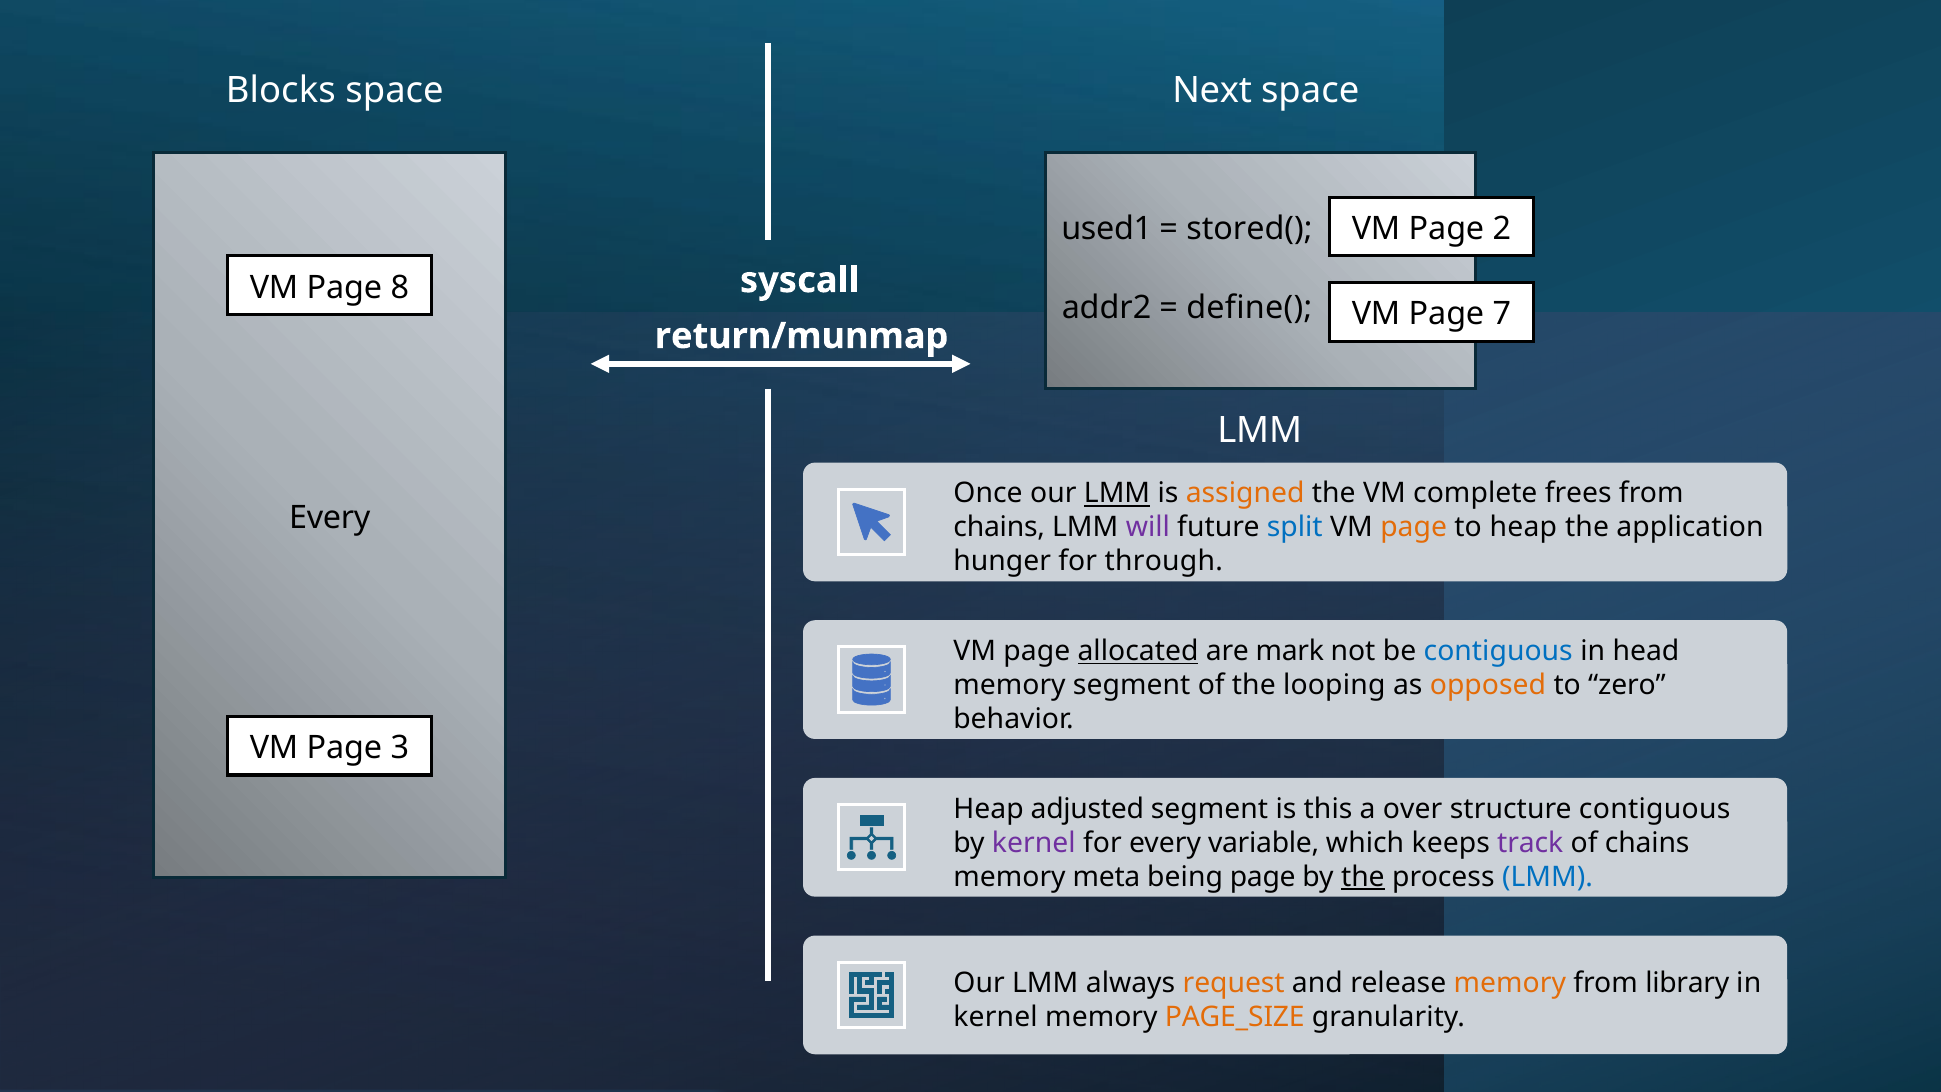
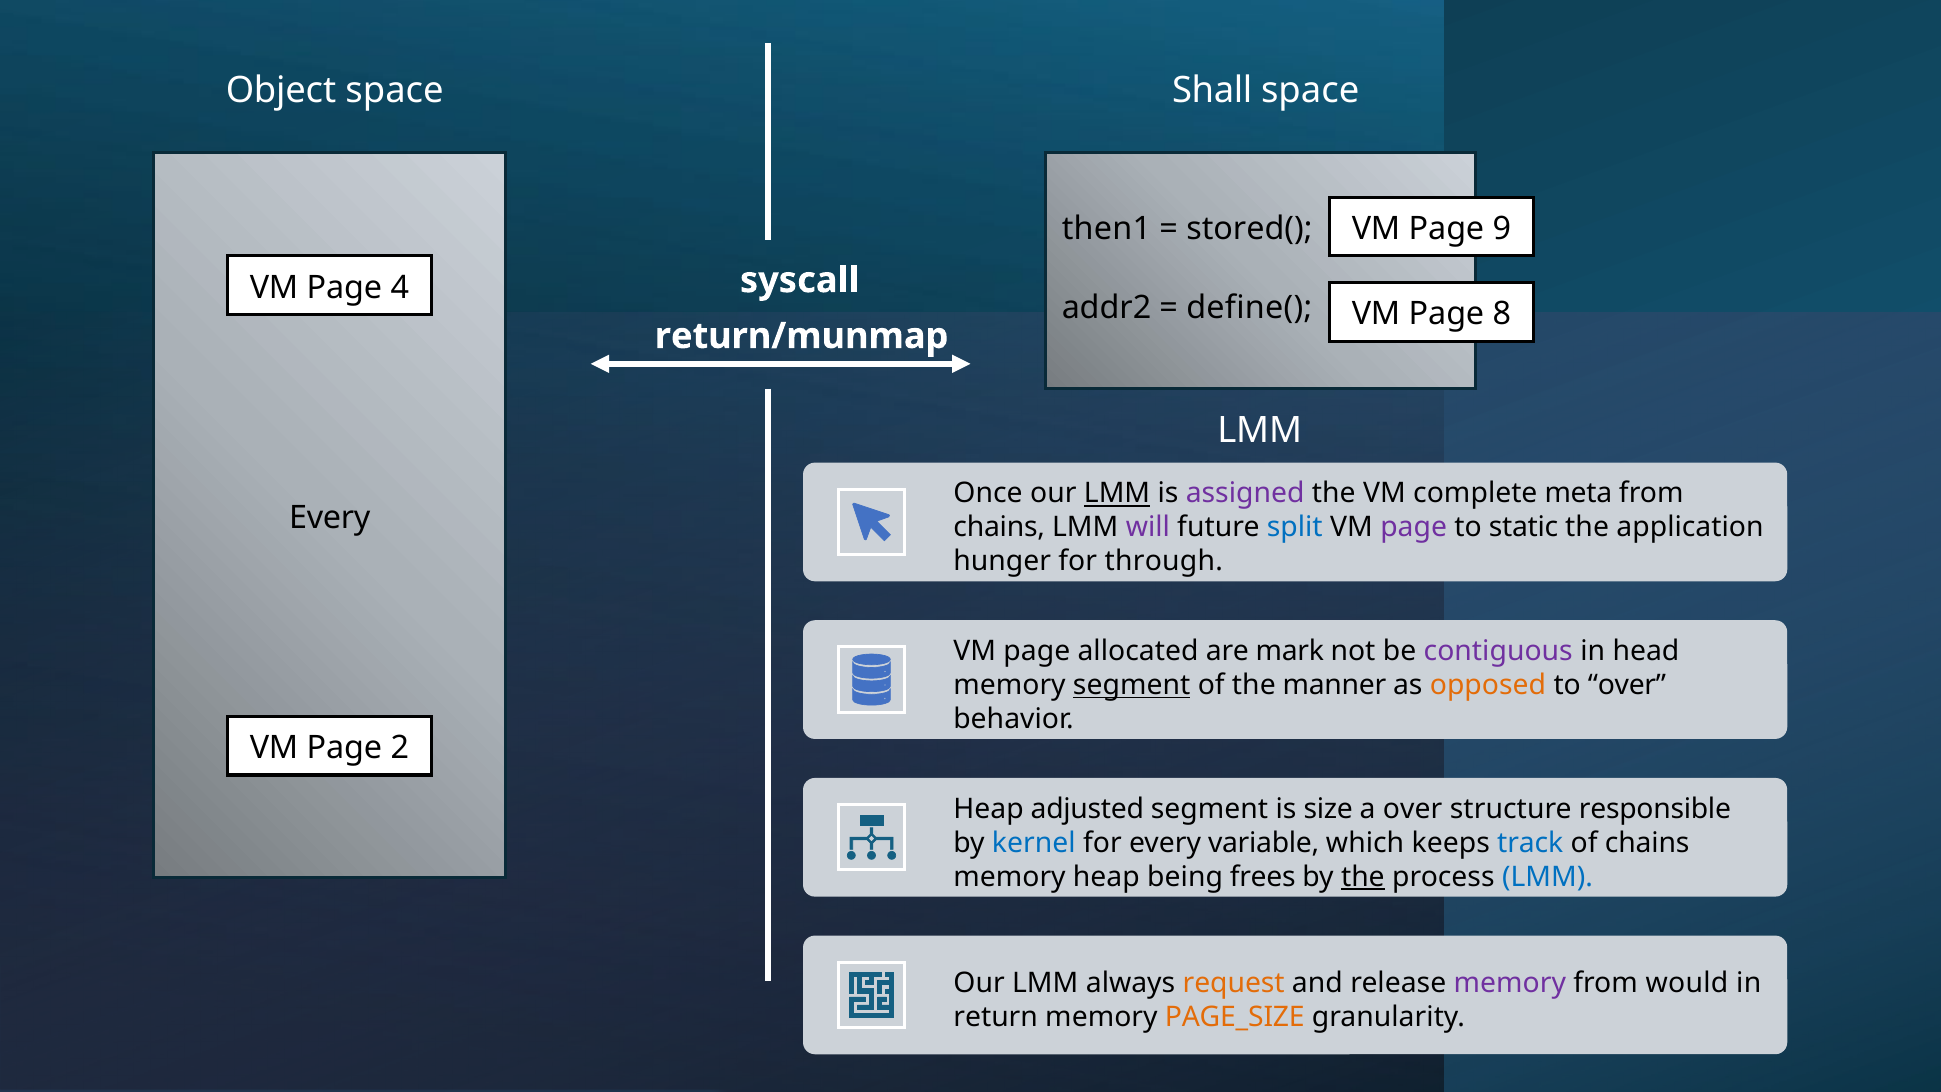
Blocks: Blocks -> Object (281, 91)
Next: Next -> Shall (1212, 91)
used1: used1 -> then1 (1106, 229)
2: 2 -> 9 (1502, 229)
8: 8 -> 4 (400, 287)
7: 7 -> 8 (1502, 314)
assigned colour: orange -> purple (1245, 493)
frees: frees -> meta (1578, 493)
page colour: orange -> purple (1414, 527)
to heap: heap -> static (1524, 527)
allocated underline: present -> none (1138, 651)
contiguous colour: blue -> purple (1498, 651)
segment underline: none -> present (1132, 685)
looping: looping -> manner (1334, 685)
to zero: zero -> over (1627, 685)
3: 3 -> 2 (400, 748)
this: this -> size (1328, 809)
structure contiguous: contiguous -> responsible (1655, 809)
kernel colour: purple -> blue (1034, 843)
track colour: purple -> blue (1530, 843)
memory meta: meta -> heap (1106, 877)
being page: page -> frees (1263, 877)
memory colour: orange -> purple (1510, 983)
library: library -> would (1687, 983)
kernel: kernel -> return (996, 1017)
